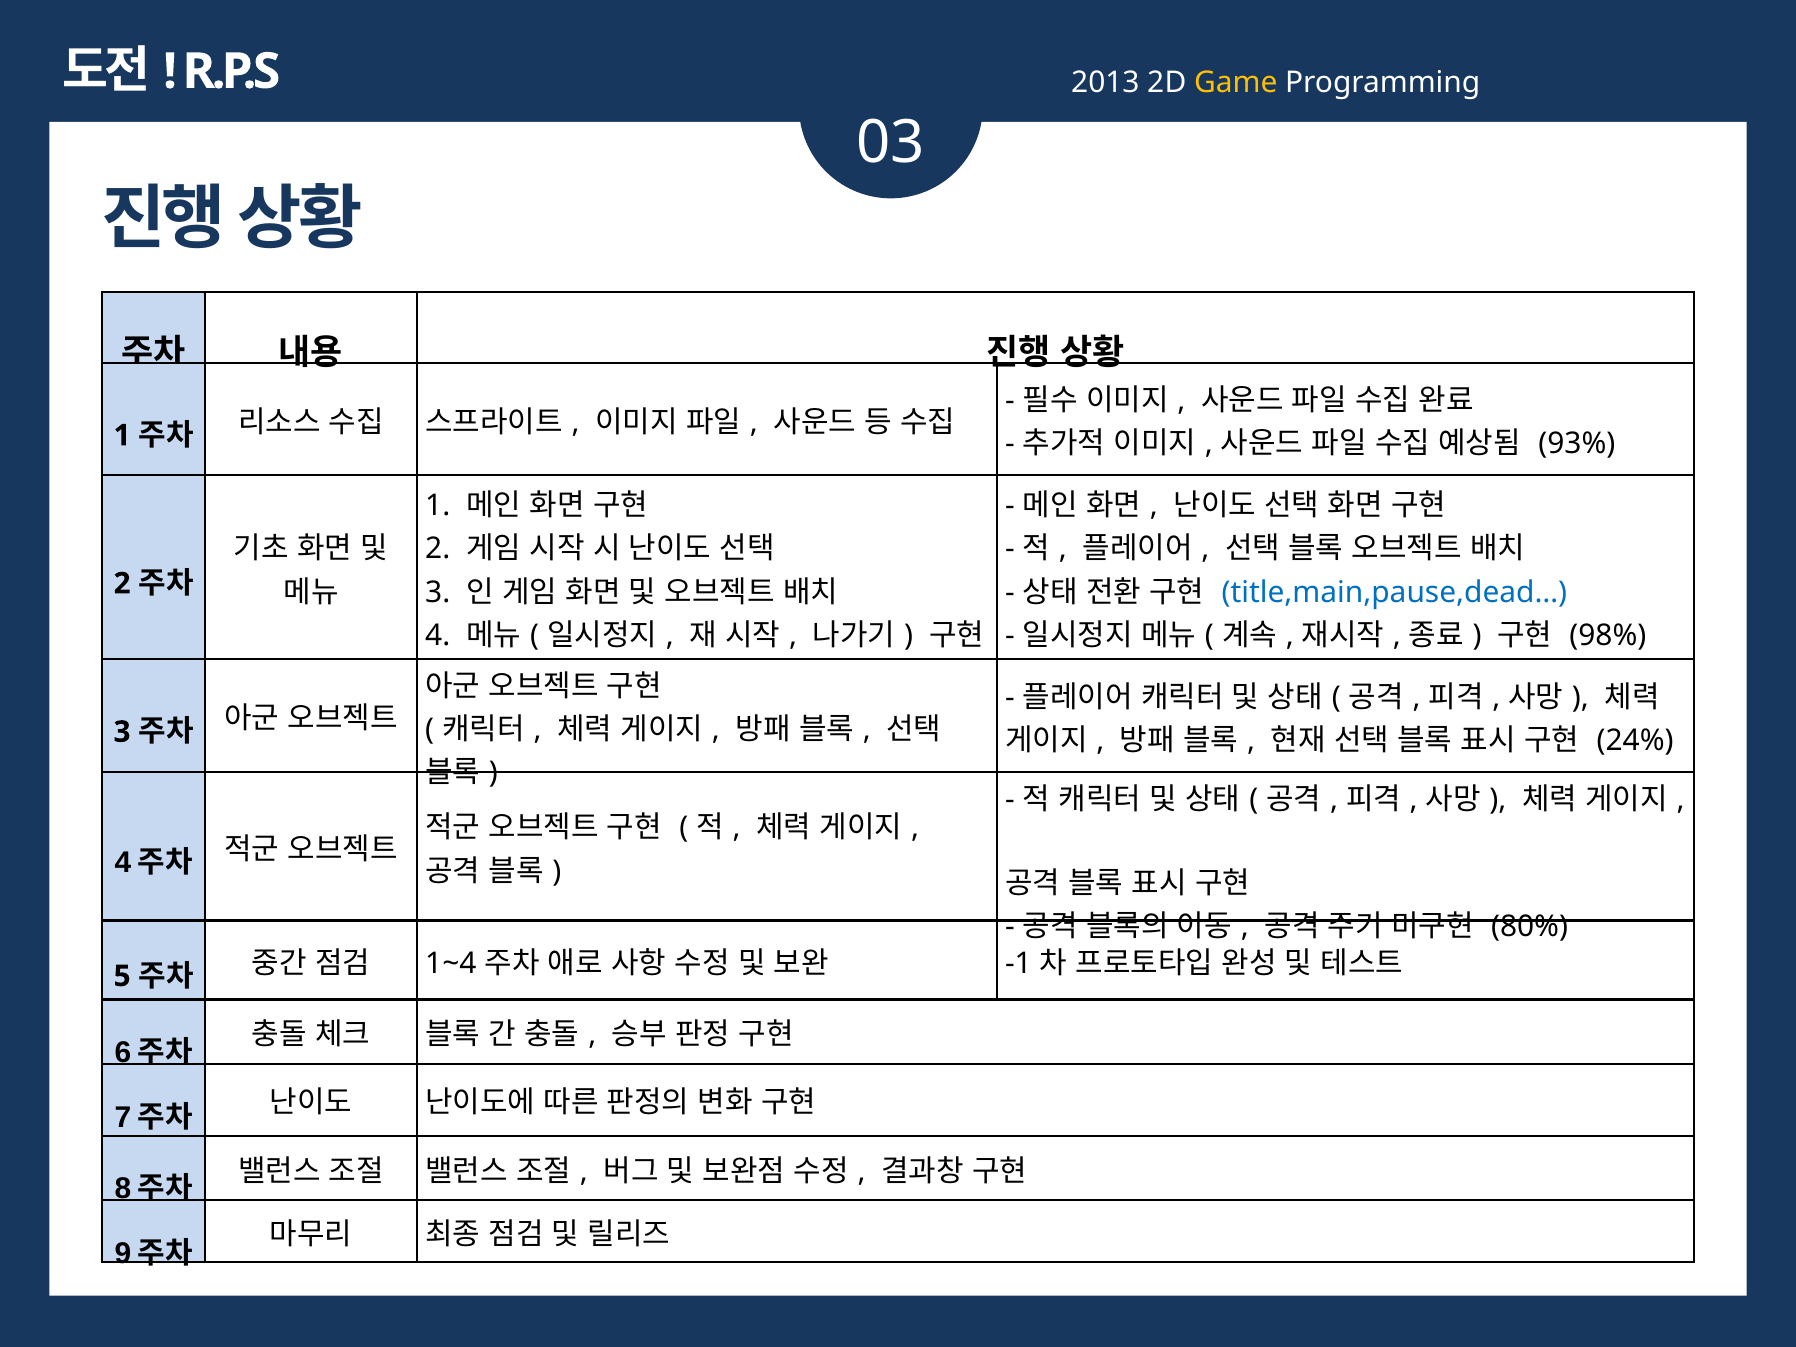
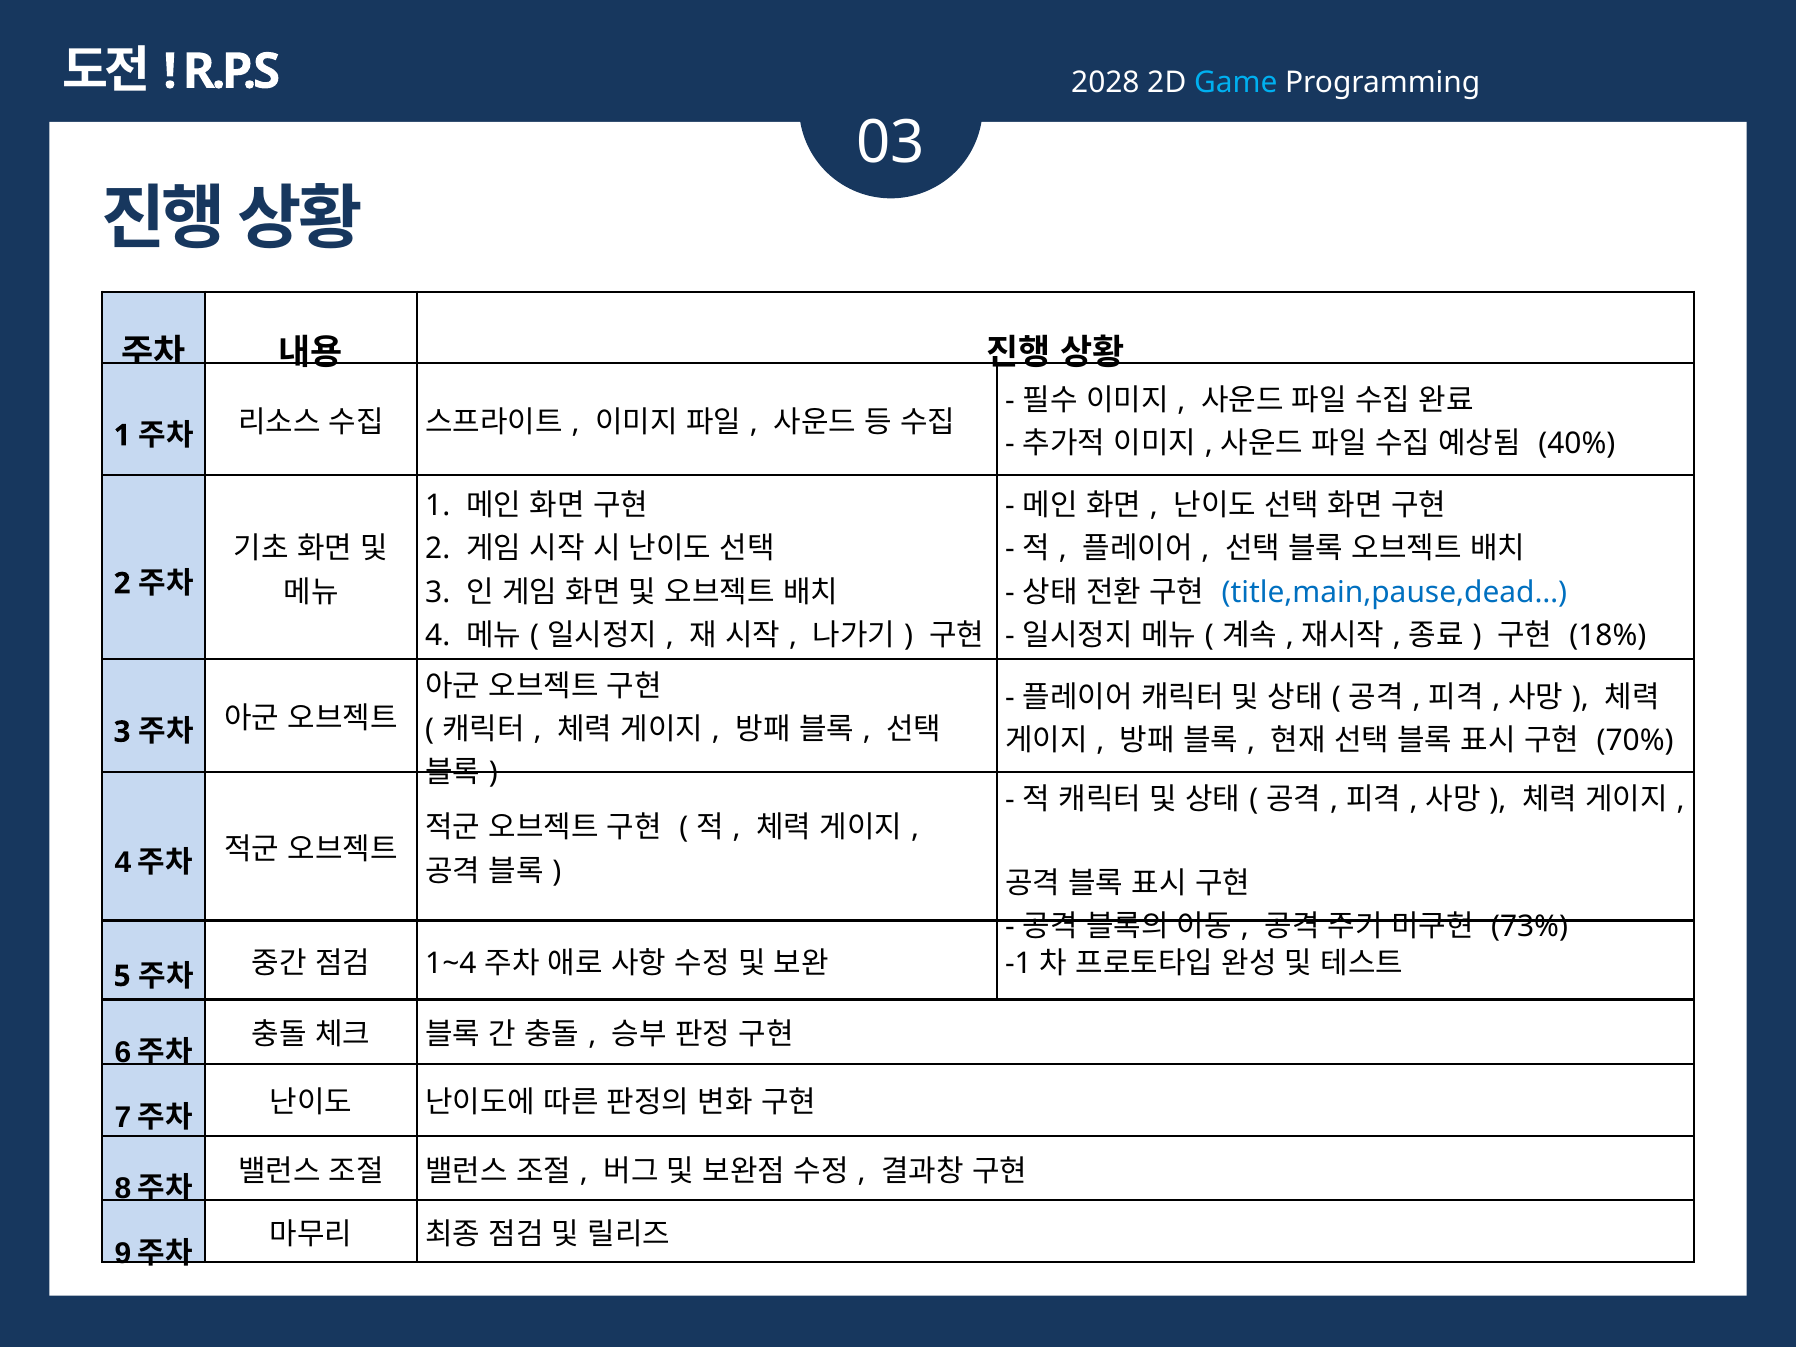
2013: 2013 -> 2028 (1105, 82)
Game colour: yellow -> light blue (1236, 82)
93%: 93% -> 40% (1577, 444)
98%: 98% -> 18% (1608, 636)
24%: 24% -> 70% (1635, 741)
80%: 80% -> 73% (1530, 927)
